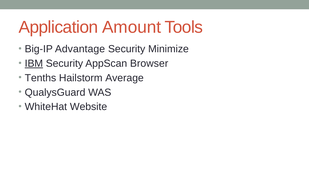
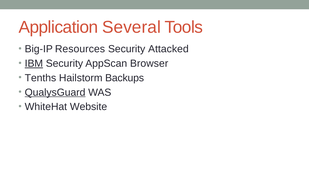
Amount: Amount -> Several (132, 27)
Advantage: Advantage -> Resources (80, 49)
Minimize: Minimize -> Attacked (168, 49)
Average: Average -> Backups (125, 78)
QualysGuard underline: none -> present (55, 92)
